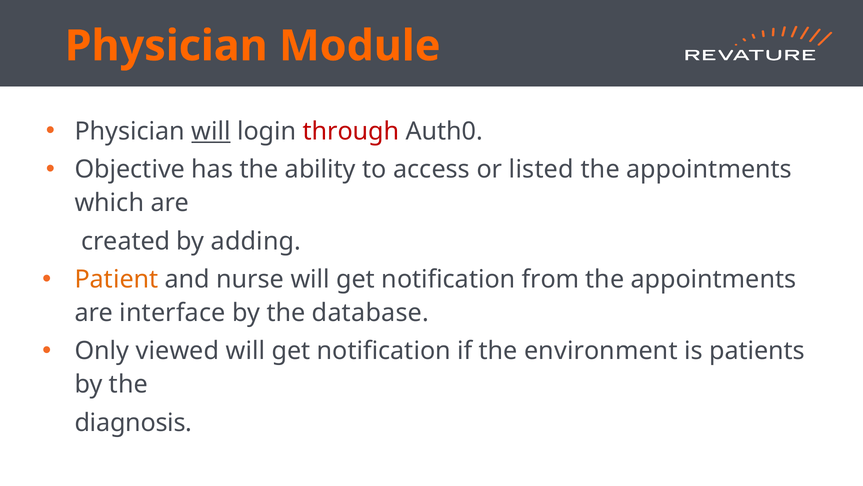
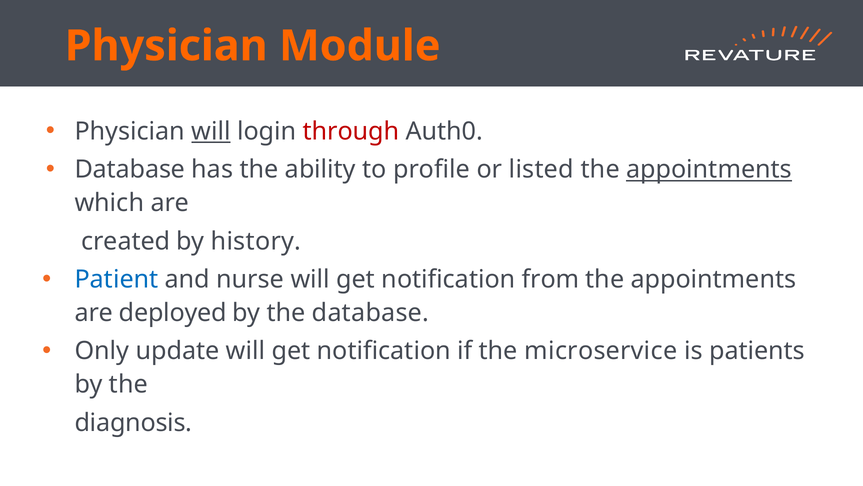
Objective: Objective -> Database (130, 169)
access: access -> profile (432, 169)
appointments underline: none -> present (709, 169)
adding: adding -> history (256, 241)
Patient colour: orange -> blue (117, 279)
interface: interface -> deployed (173, 312)
viewed: viewed -> update (178, 351)
environment: environment -> microservice (601, 351)
